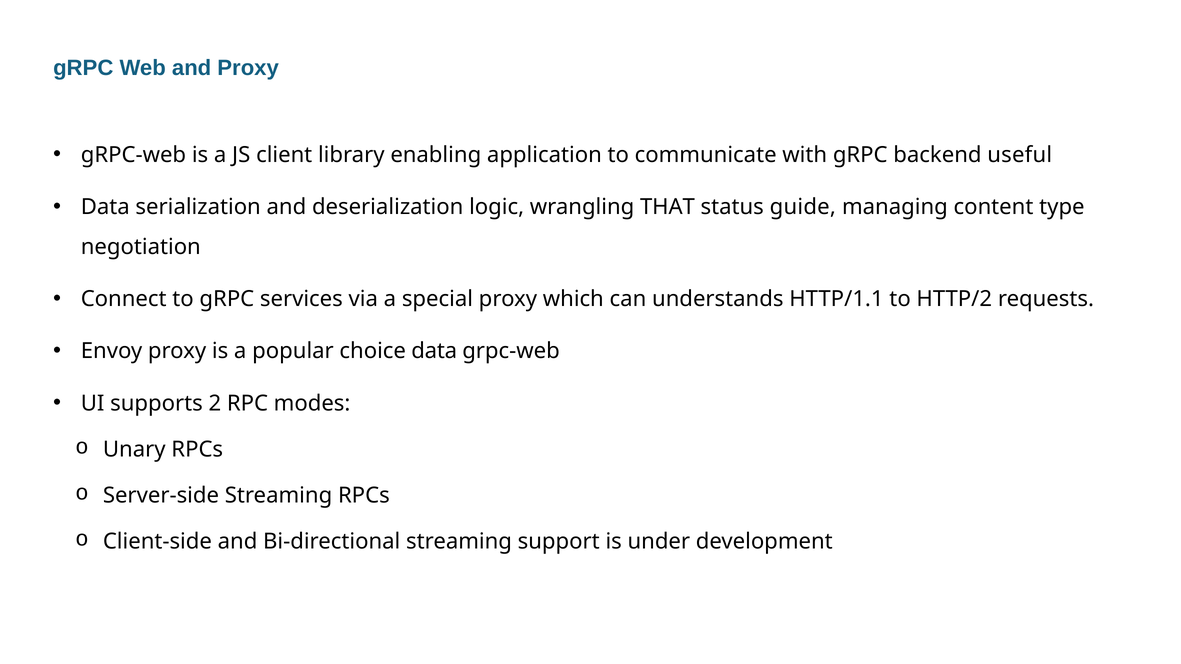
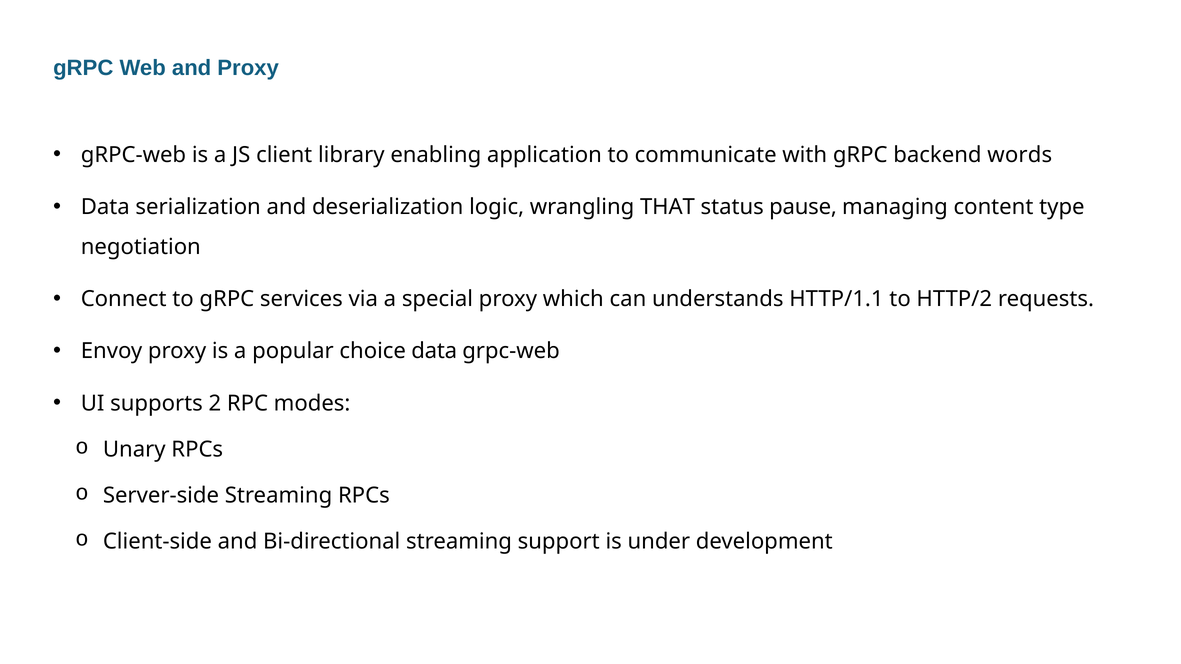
useful: useful -> words (1020, 155)
guide: guide -> pause (803, 207)
